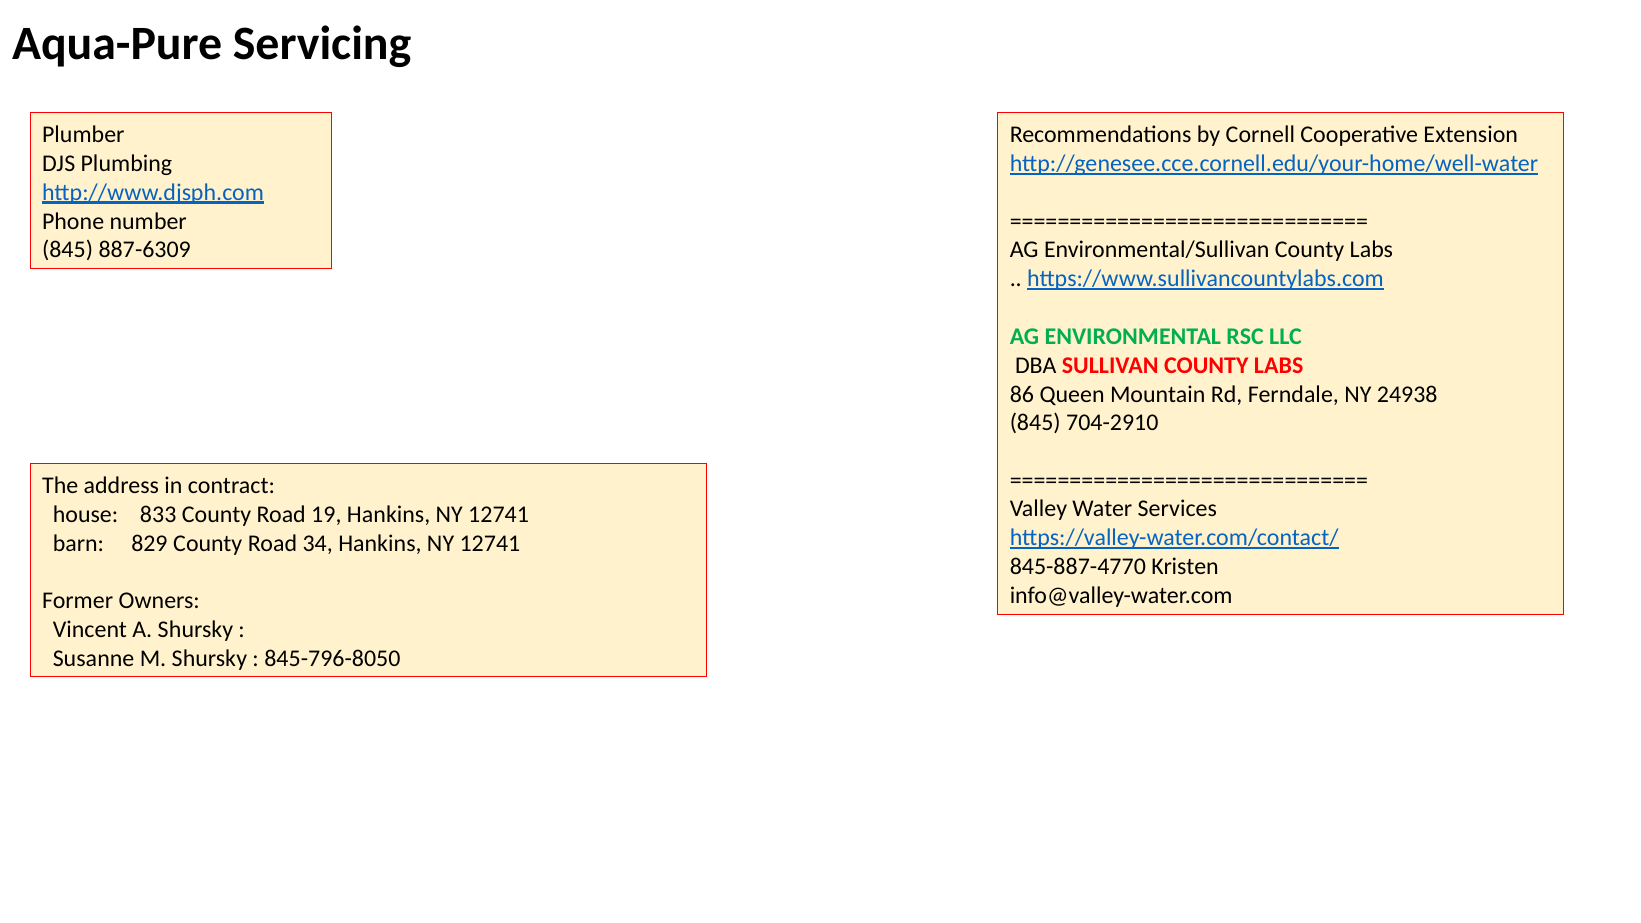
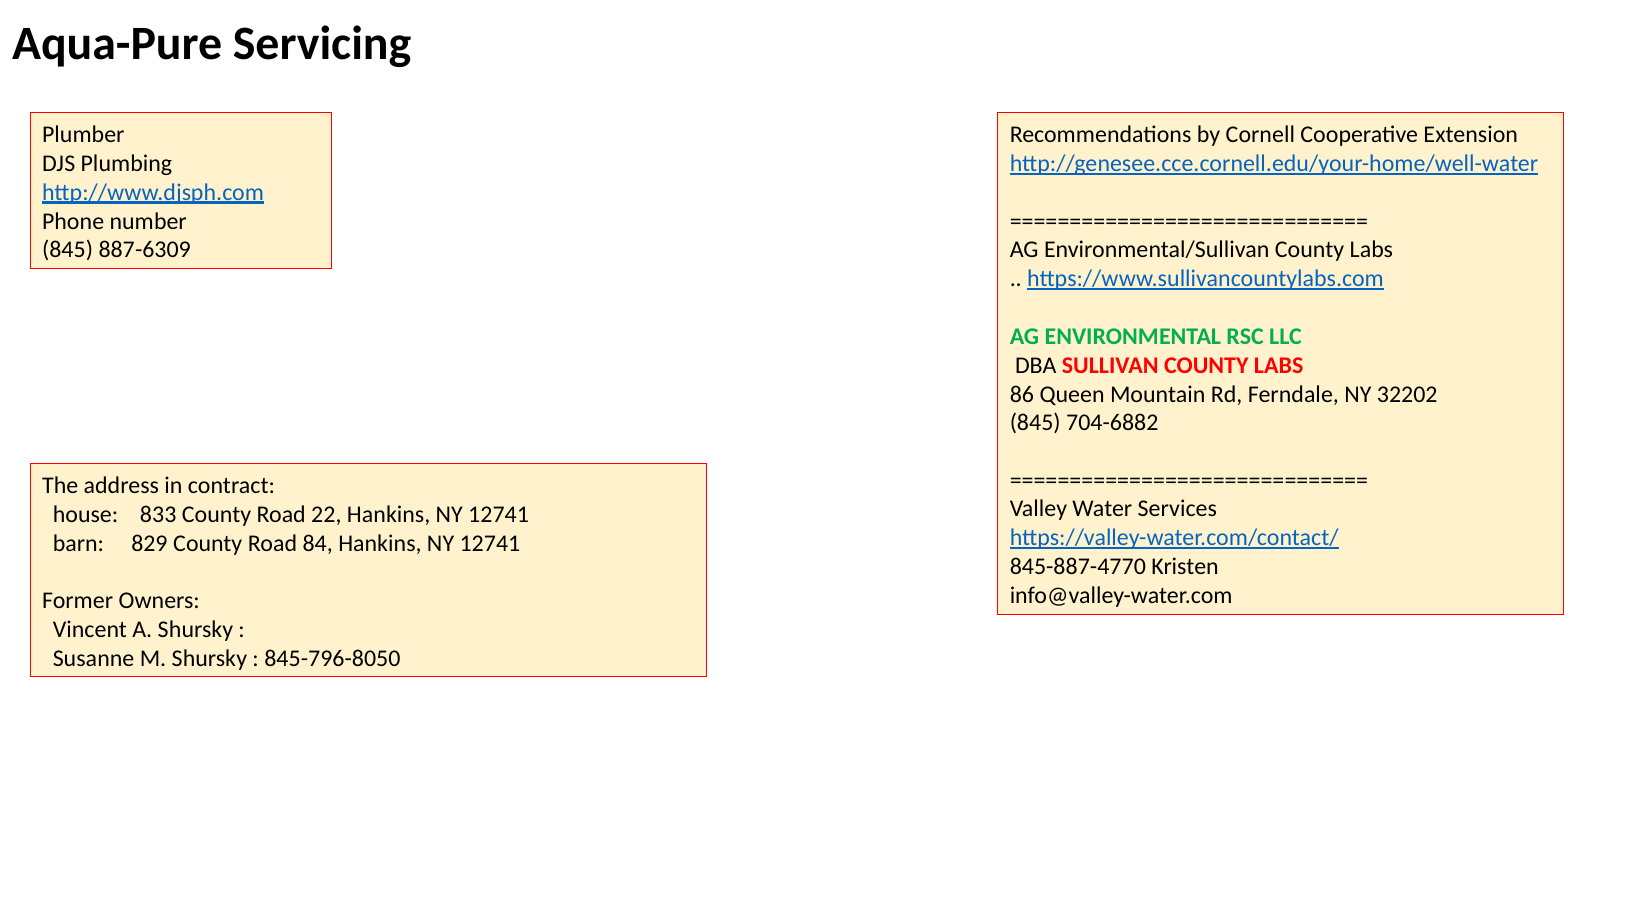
24938: 24938 -> 32202 (1407, 394)
704-2910: 704-2910 -> 704-6882 (1112, 423)
19: 19 -> 22 (326, 515)
34: 34 -> 84 (318, 543)
